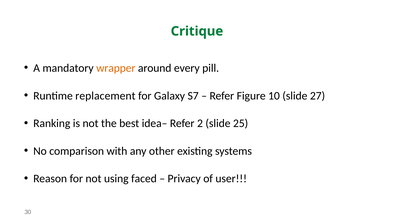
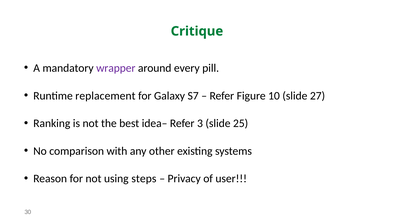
wrapper colour: orange -> purple (116, 68)
2: 2 -> 3 (200, 123)
faced: faced -> steps (144, 178)
